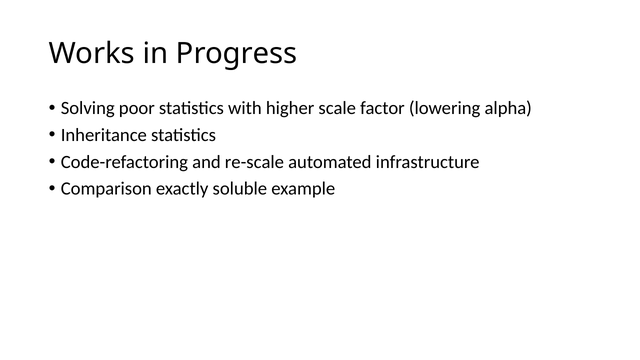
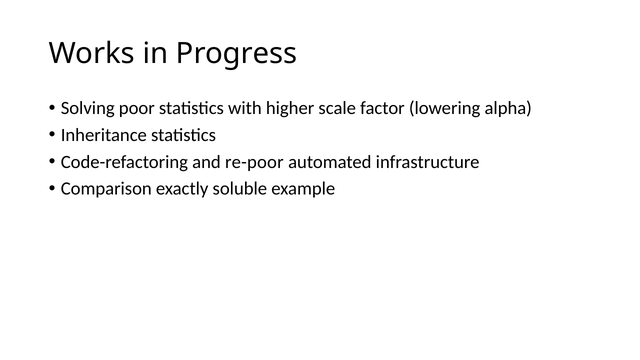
re-scale: re-scale -> re-poor (254, 162)
